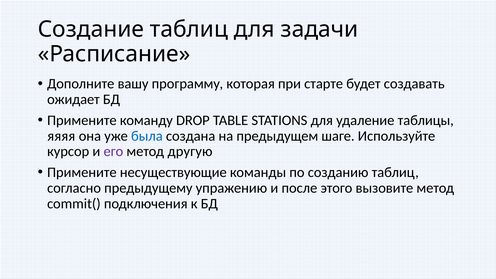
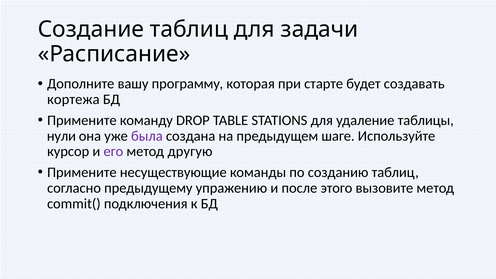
ожидает: ожидает -> кортежа (73, 99)
яяяя: яяяя -> нули (61, 136)
была colour: blue -> purple (147, 136)
